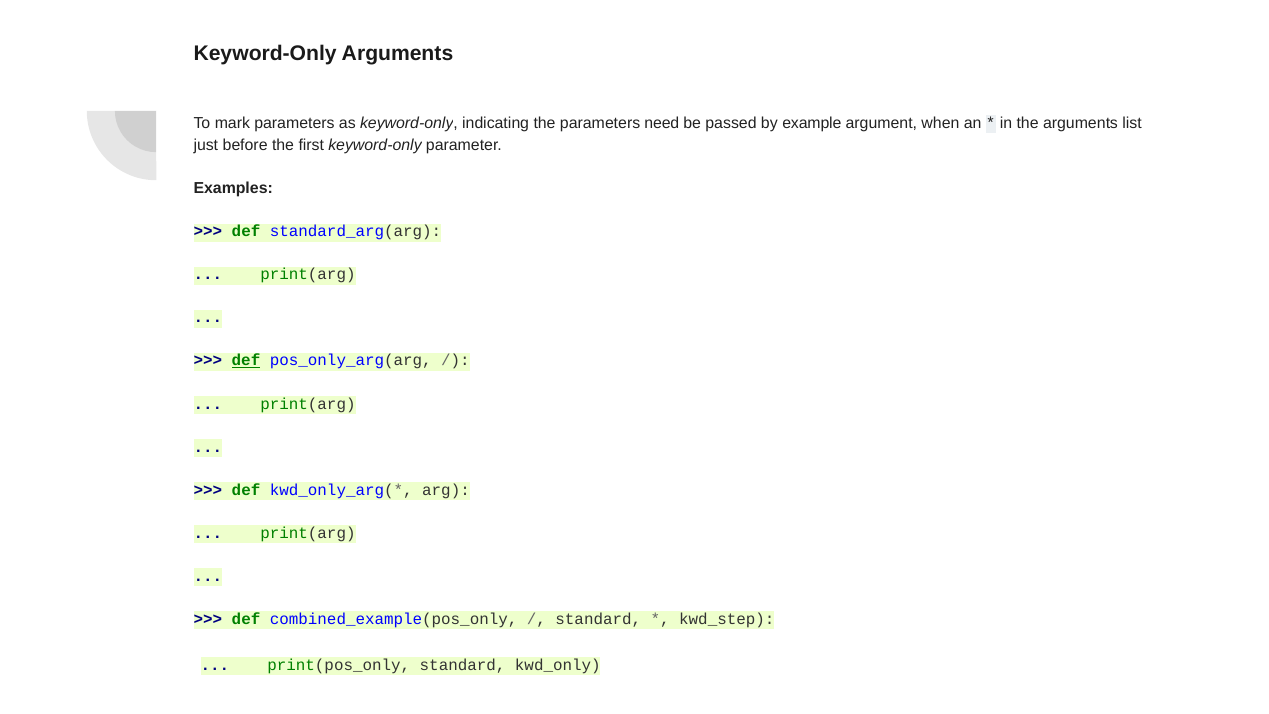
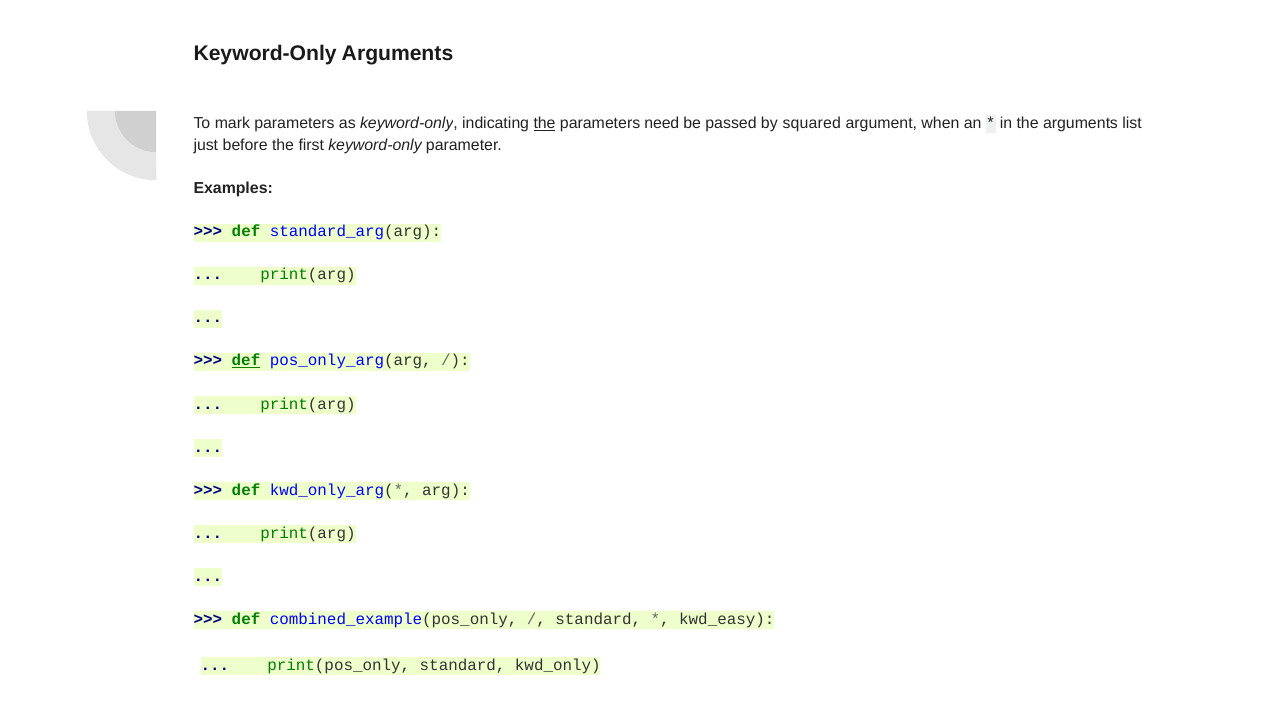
the underline: none -> present (545, 123)
example: example -> squared (812, 123)
kwd_step: kwd_step -> kwd_easy (727, 619)
